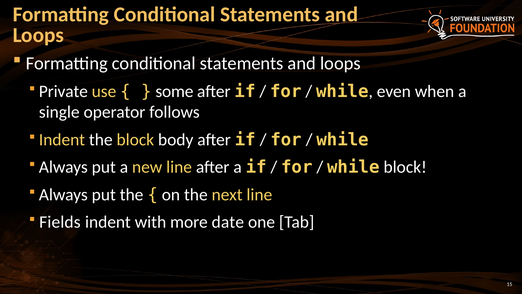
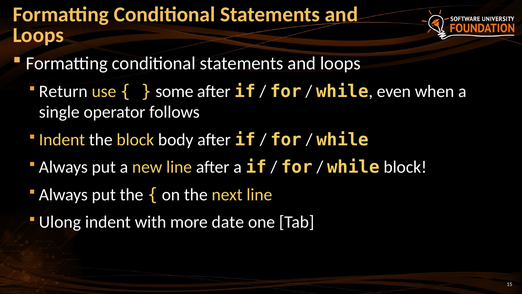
Private: Private -> Return (63, 91)
Fields: Fields -> Ulong (60, 222)
